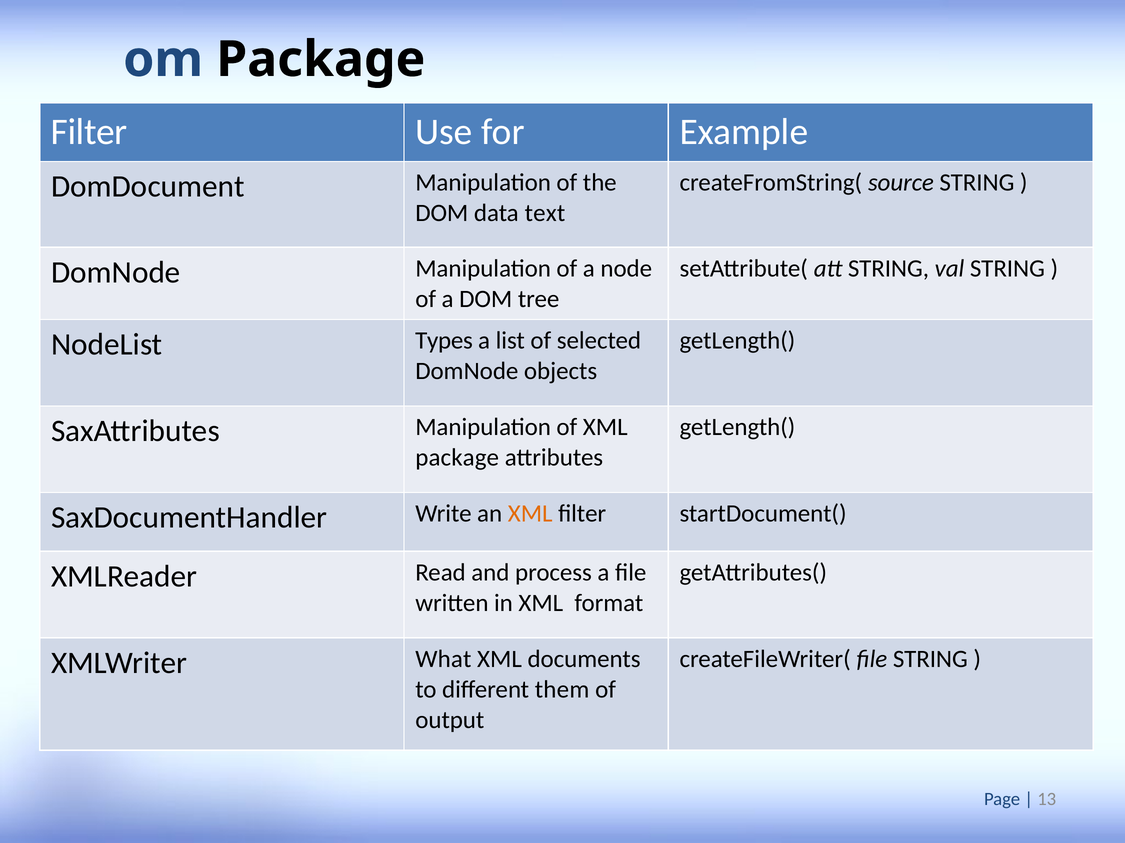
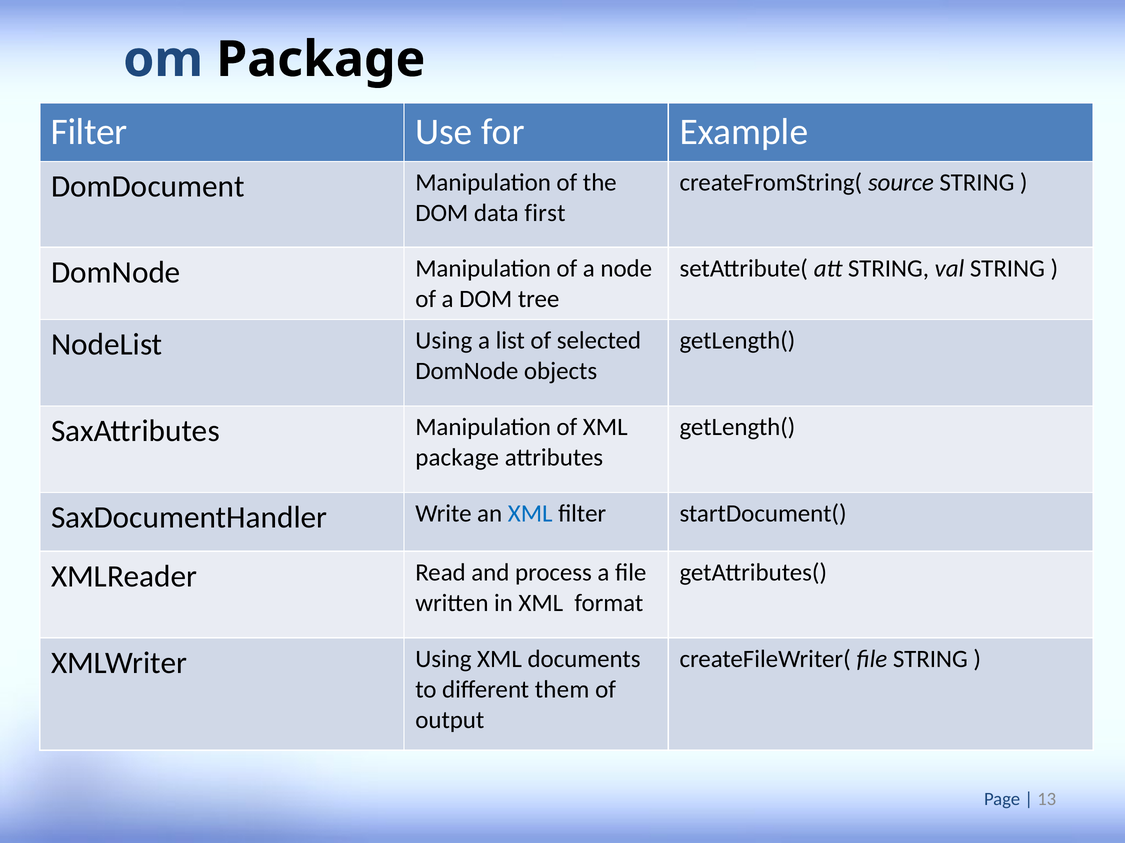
text: text -> first (545, 213)
NodeList Types: Types -> Using (444, 341)
XML colour: orange -> blue (530, 514)
XMLWriter What: What -> Using (443, 660)
